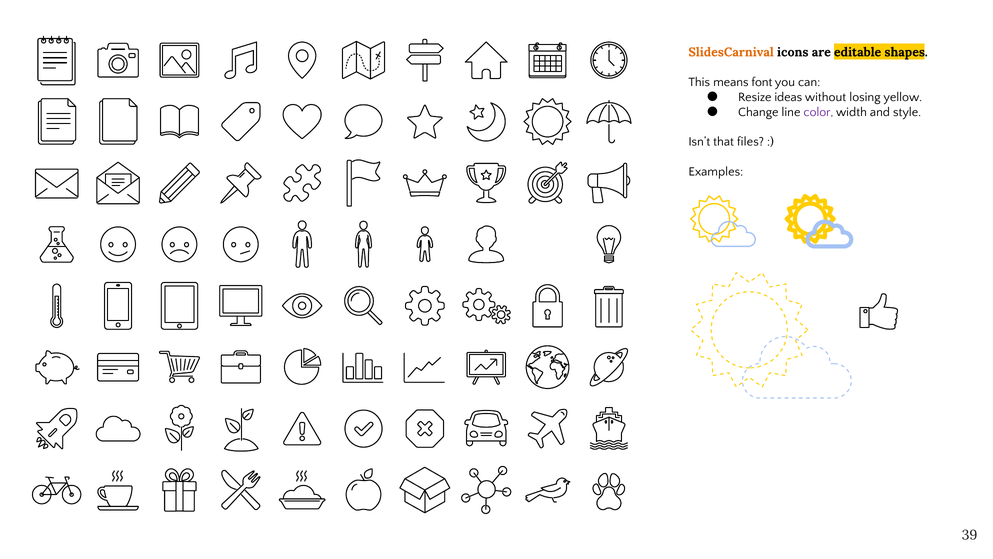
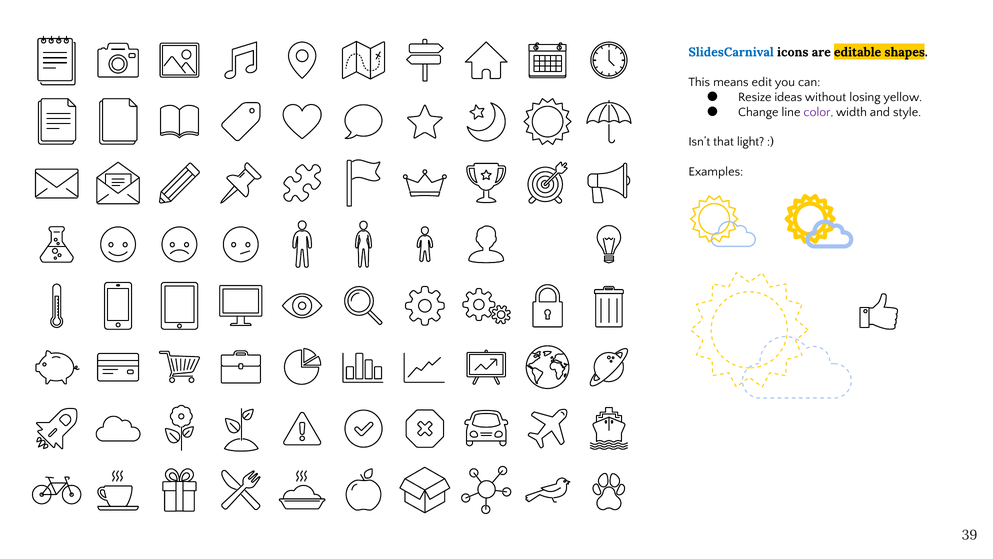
SlidesCarnival colour: orange -> blue (731, 52)
font: font -> edit (762, 82)
files: files -> light (751, 142)
